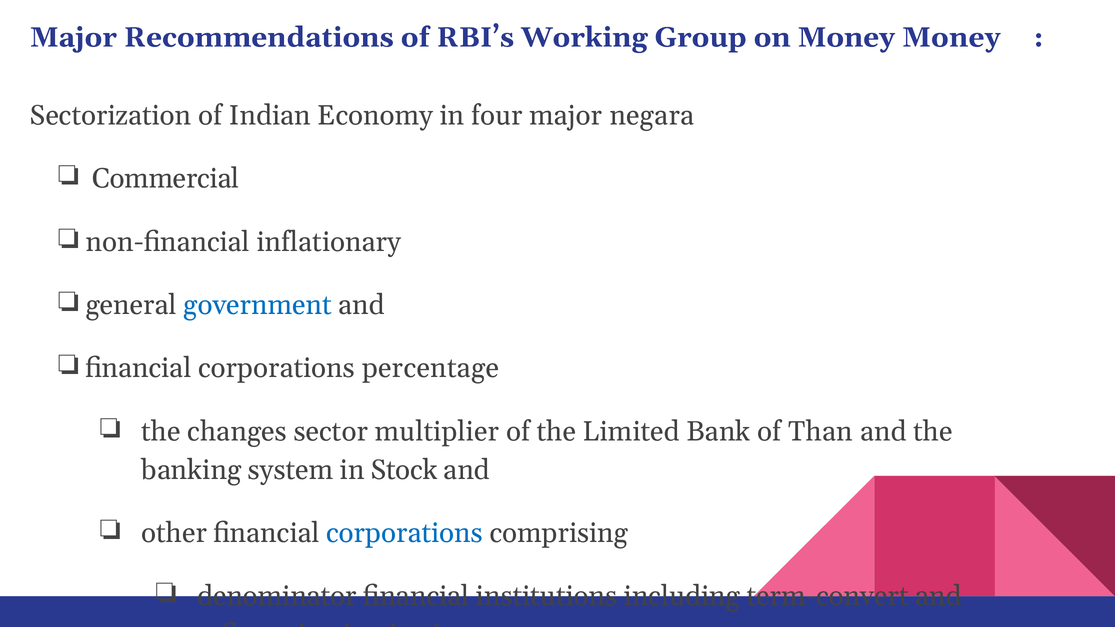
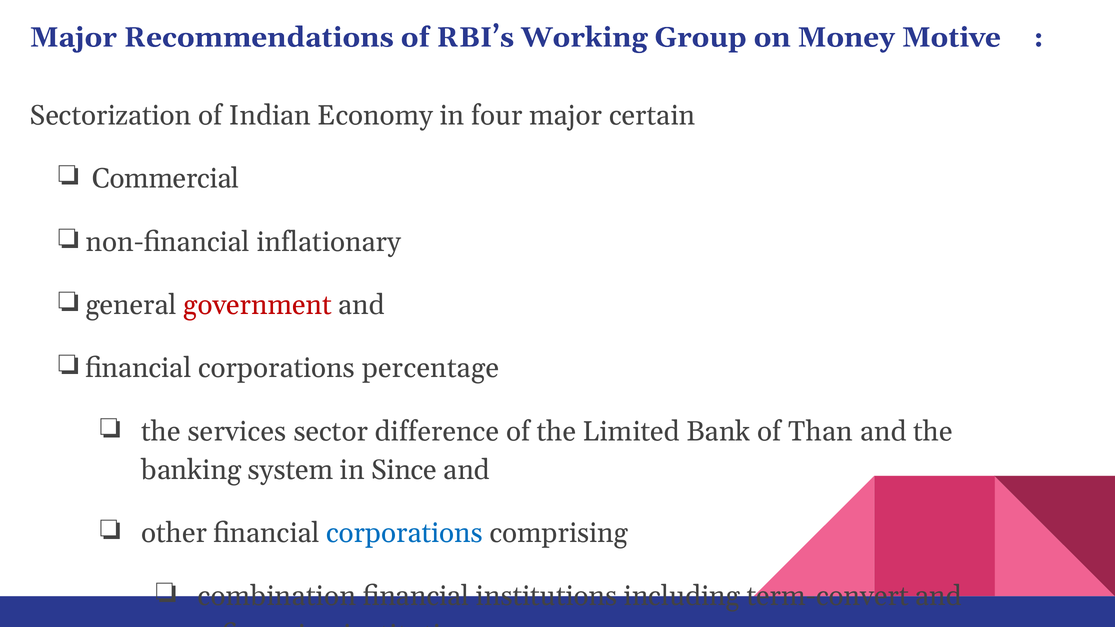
Money Money: Money -> Motive (951, 37)
negara: negara -> certain (652, 116)
government colour: blue -> red (257, 305)
changes: changes -> services (237, 432)
multiplier: multiplier -> difference (437, 432)
Stock: Stock -> Since (404, 470)
denominator: denominator -> combination (277, 597)
